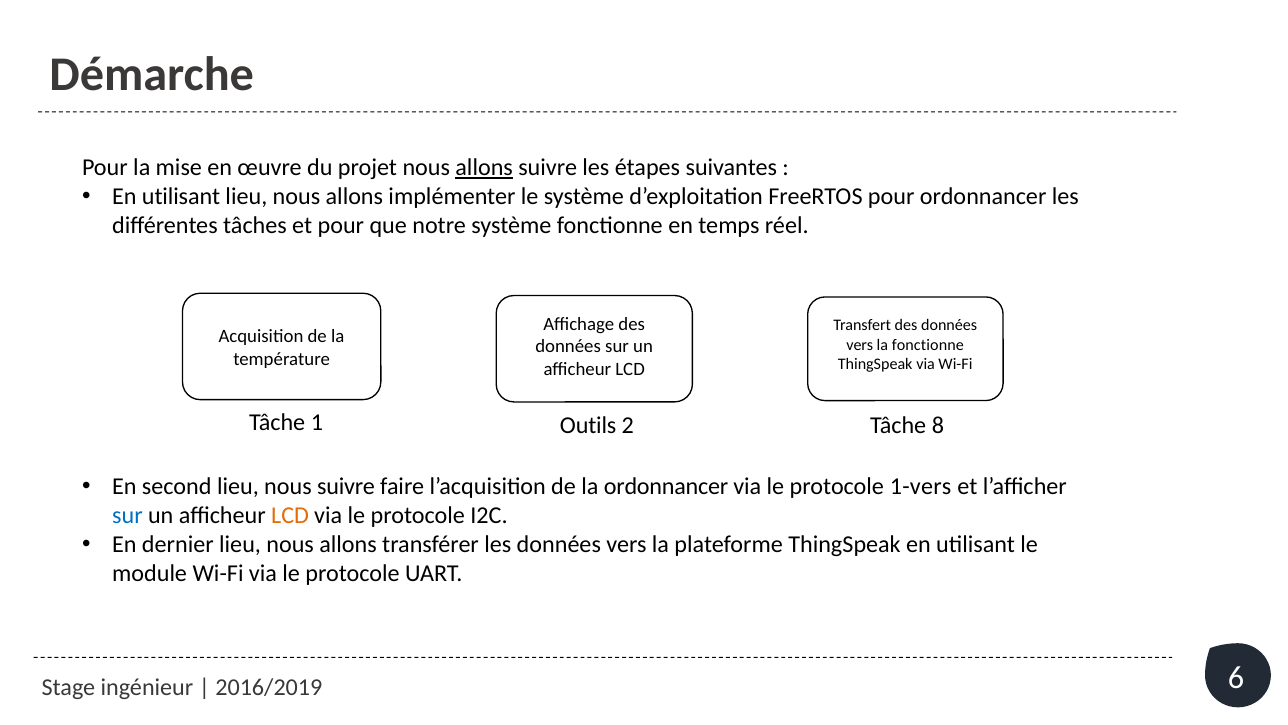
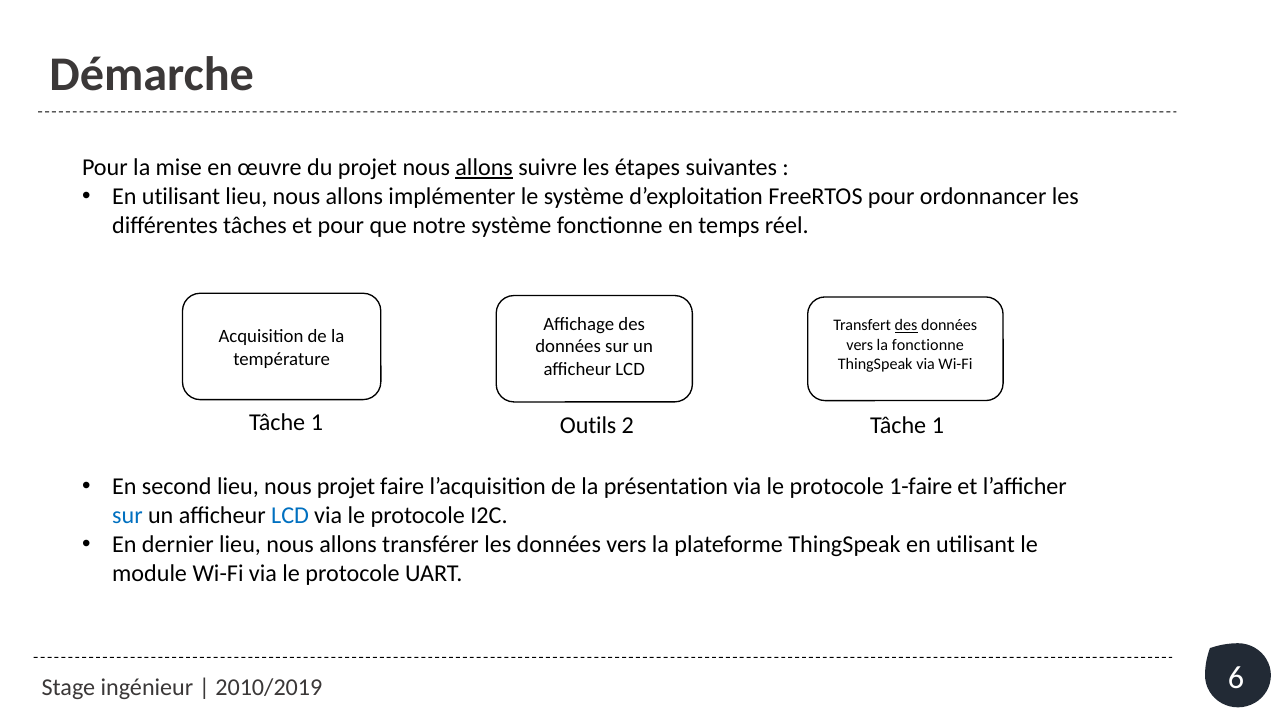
des underline: none -> present (906, 325)
2 Tâche 8: 8 -> 1 (938, 426)
nous suivre: suivre -> projet (346, 486)
la ordonnancer: ordonnancer -> présentation (666, 486)
1-vers: 1-vers -> 1-faire (921, 486)
LCD colour: orange -> blue (290, 515)
2016/2019: 2016/2019 -> 2010/2019 (269, 687)
